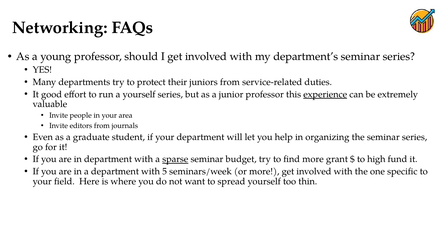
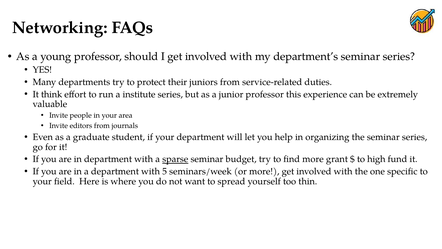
good: good -> think (52, 94)
a yourself: yourself -> institute (139, 94)
experience underline: present -> none (325, 94)
